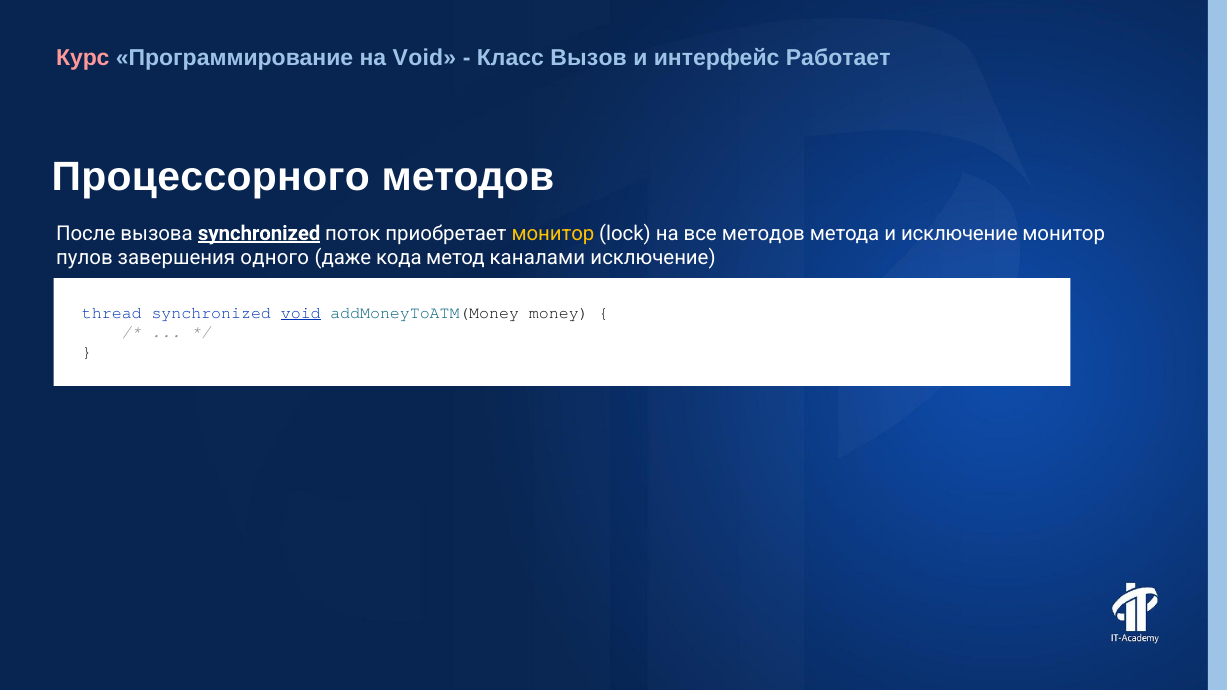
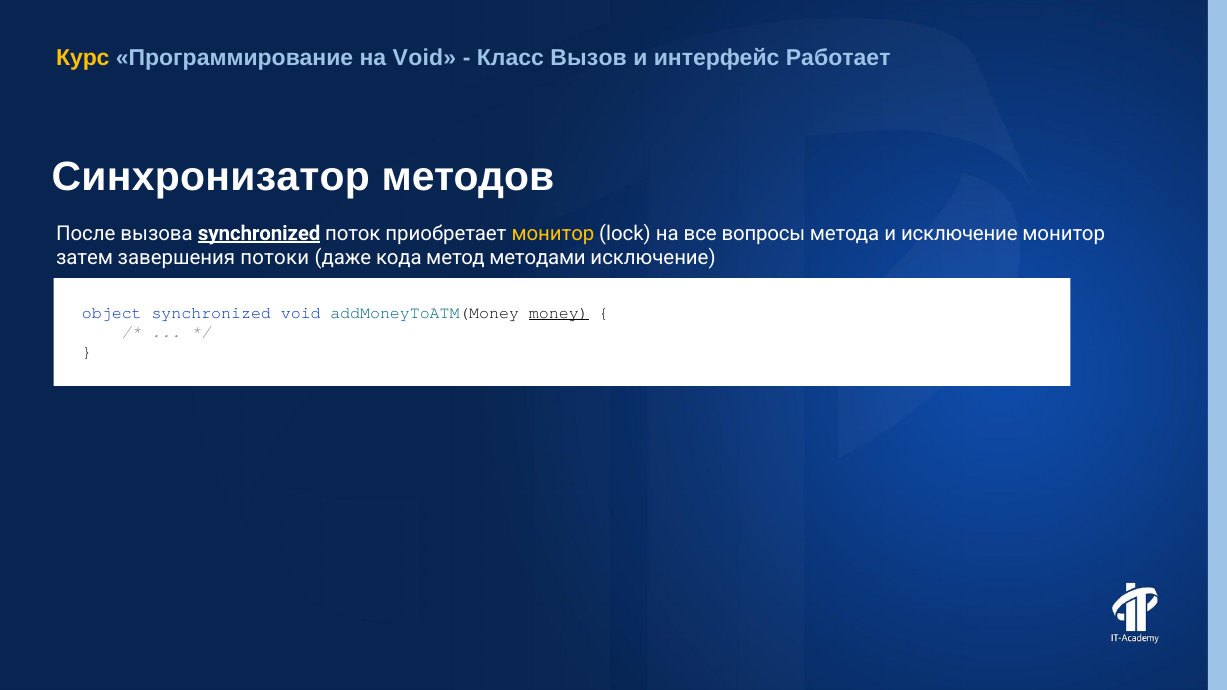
Курс colour: pink -> yellow (83, 58)
Процессорного: Процессорного -> Синхронизатор (211, 177)
все методов: методов -> вопросы (763, 233)
пулов: пулов -> затем (85, 258)
одного: одного -> потоки (275, 258)
каналами: каналами -> методами (538, 258)
thread: thread -> object (112, 313)
void underline: present -> none (301, 313)
money underline: none -> present (559, 313)
